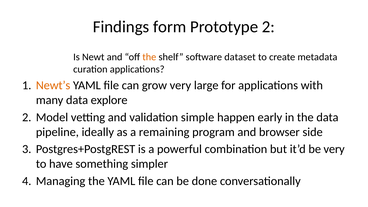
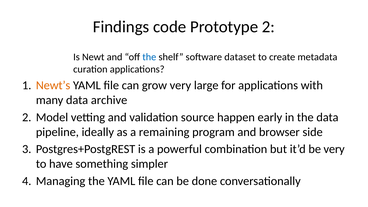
form: form -> code (170, 27)
the colour: orange -> blue (149, 57)
explore: explore -> archive (109, 100)
simple: simple -> source (198, 117)
